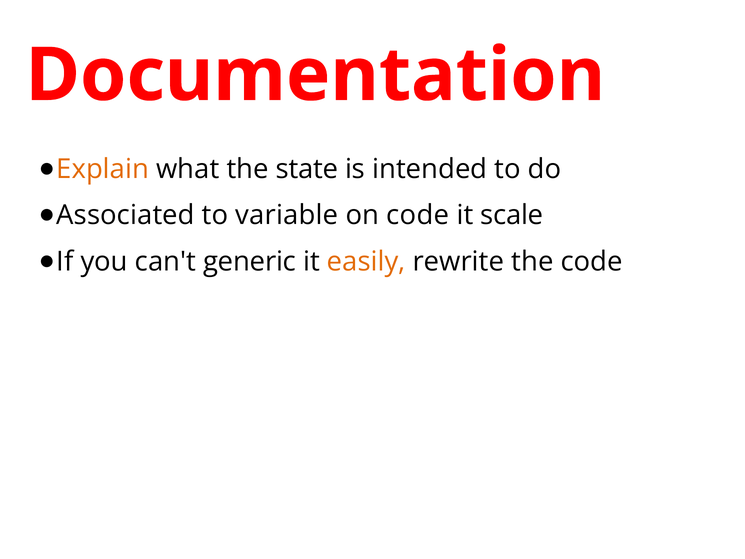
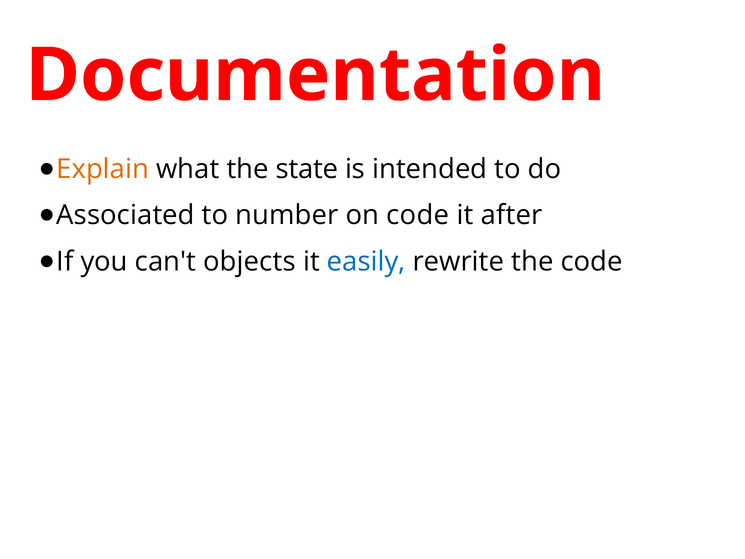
variable: variable -> number (287, 215)
scale: scale -> after (512, 215)
generic: generic -> objects (250, 262)
easily colour: orange -> blue (366, 262)
